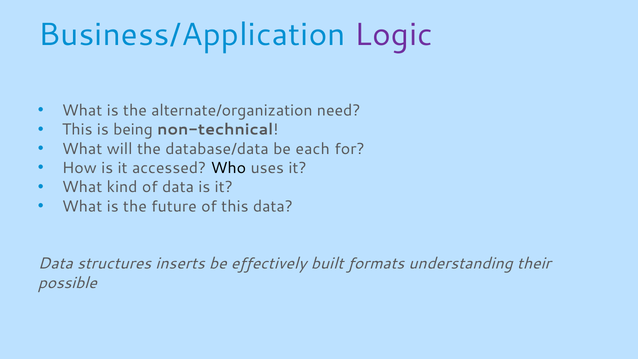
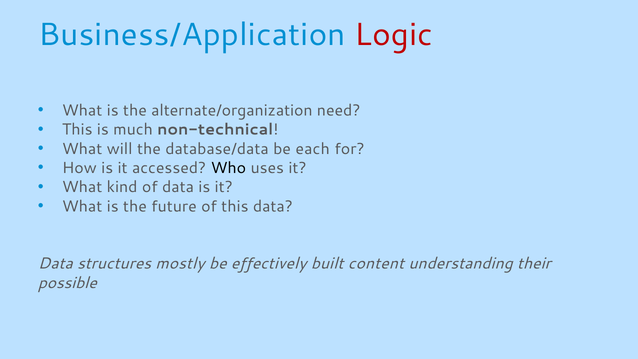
Logic colour: purple -> red (394, 35)
being: being -> much (133, 130)
inserts: inserts -> mostly (180, 264)
formats: formats -> content (376, 264)
